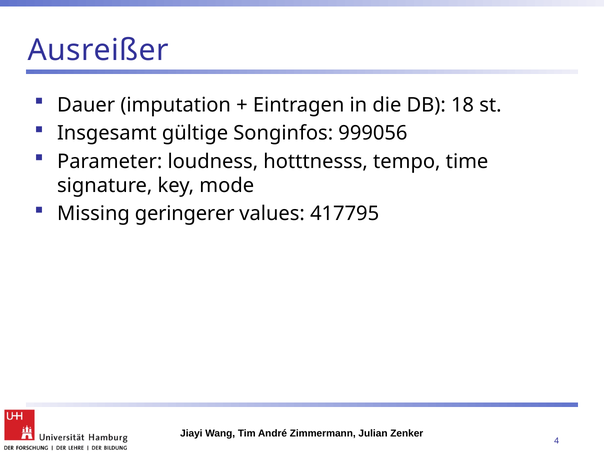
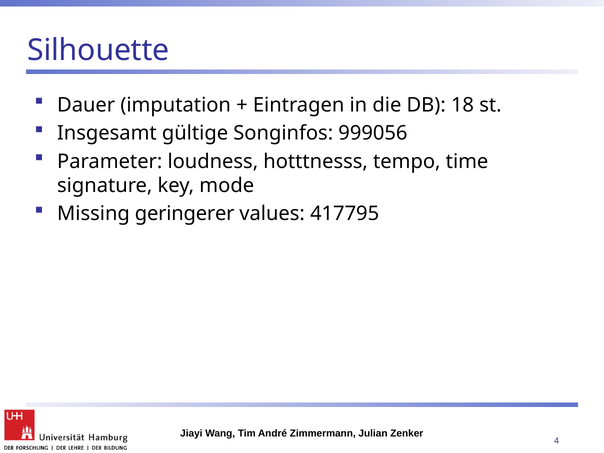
Ausreißer: Ausreißer -> Silhouette (98, 50)
